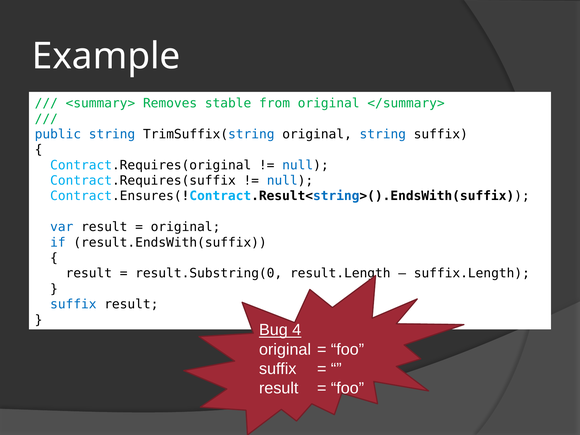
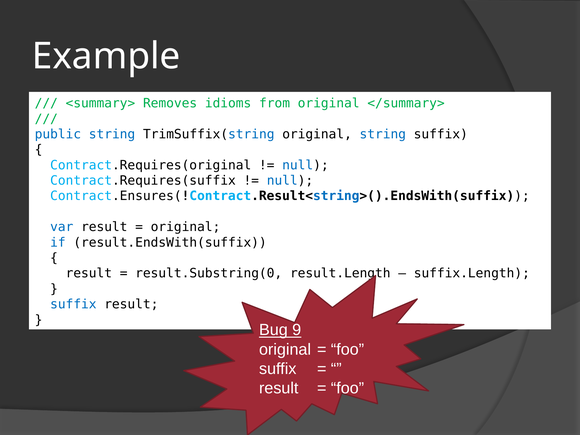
stable: stable -> idioms (228, 103)
4: 4 -> 9 (297, 330)
